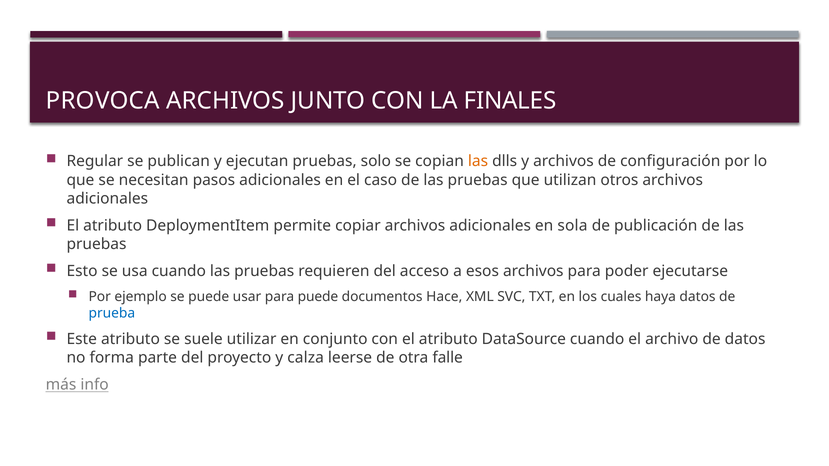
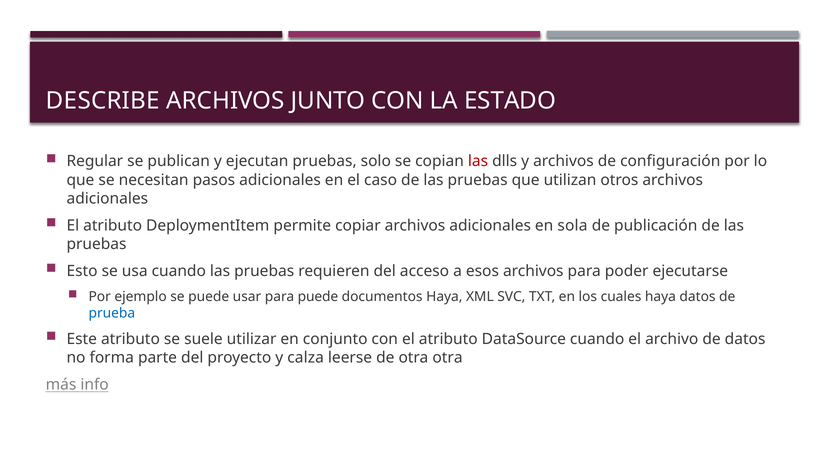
PROVOCA: PROVOCA -> DESCRIBE (103, 101)
FINALES: FINALES -> ESTADO (510, 101)
las colour: orange -> red (478, 161)
documentos Hace: Hace -> Haya (444, 297)
otra falle: falle -> otra (448, 358)
